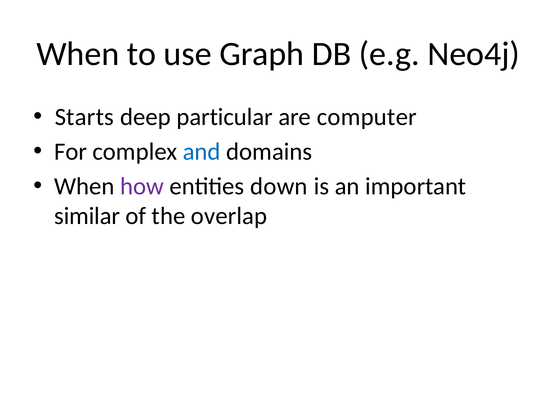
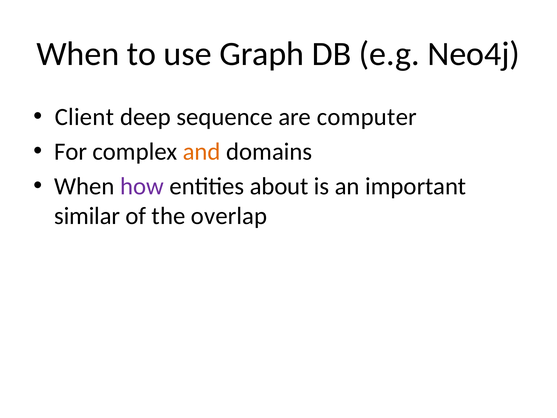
Starts: Starts -> Client (84, 117)
particular: particular -> sequence (225, 117)
and colour: blue -> orange (202, 152)
down: down -> about (279, 186)
